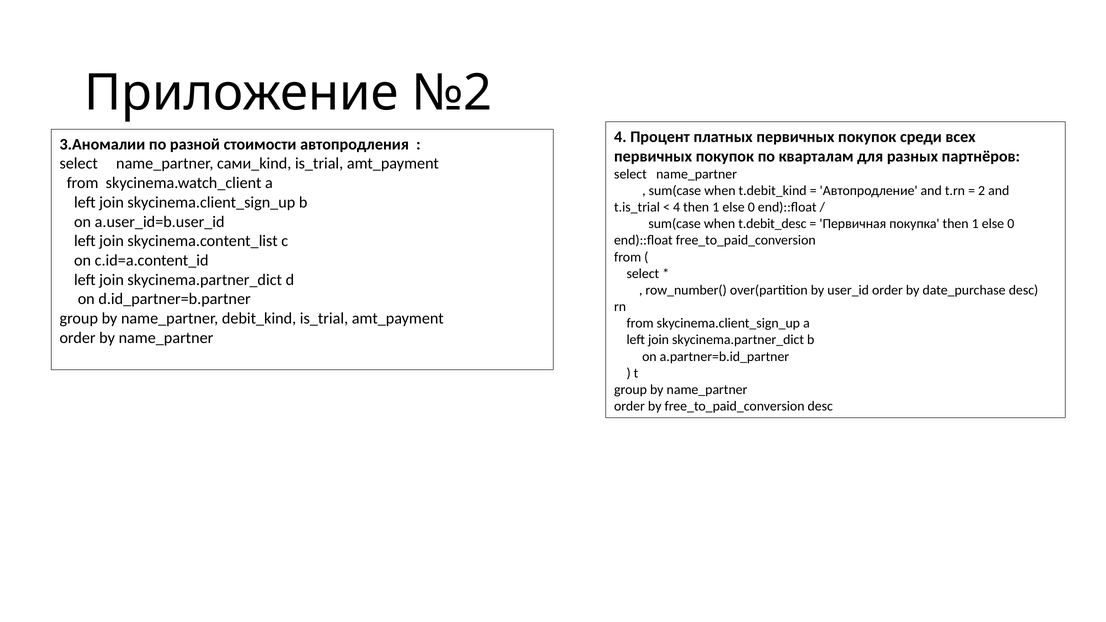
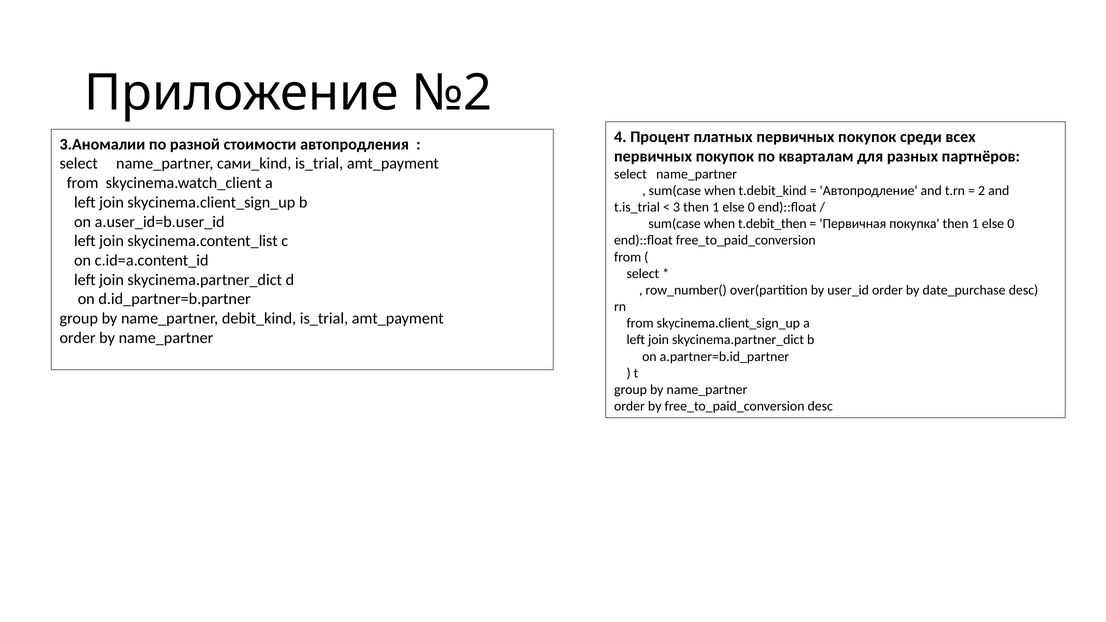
4: 4 -> 3 (677, 207)
t.debit_desc: t.debit_desc -> t.debit_then (772, 224)
